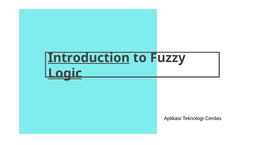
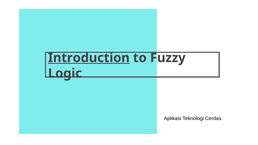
Logic underline: present -> none (65, 73)
